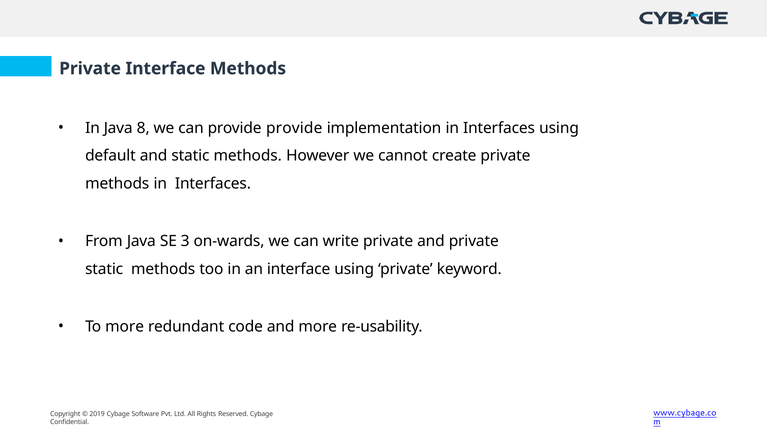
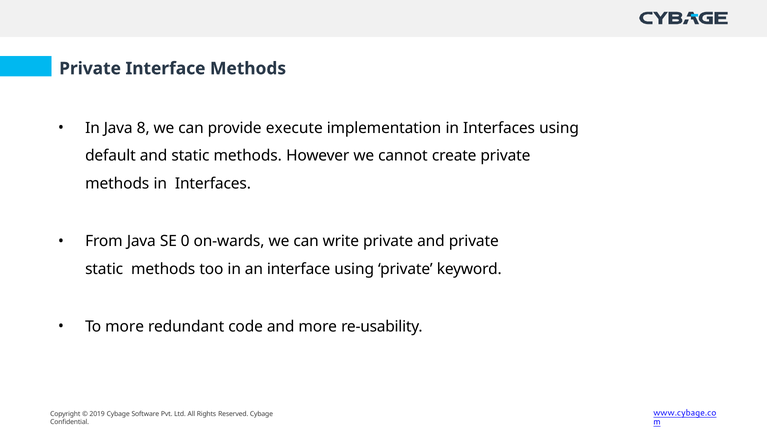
provide provide: provide -> execute (294, 128)
3: 3 -> 0 (185, 241)
